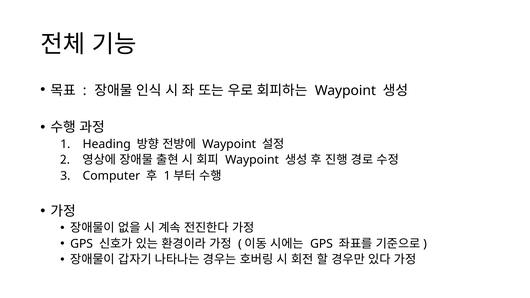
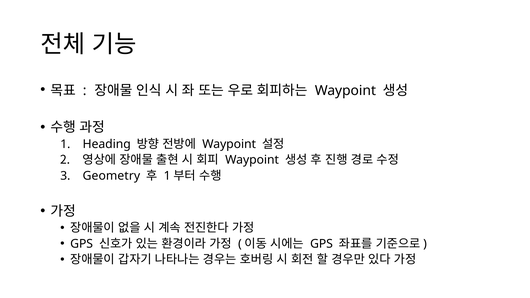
Computer: Computer -> Geometry (111, 176)
